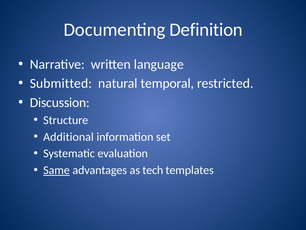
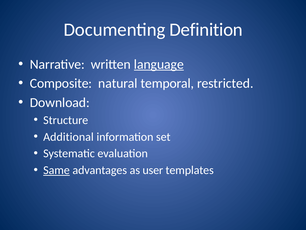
language underline: none -> present (159, 64)
Submitted: Submitted -> Composite (61, 83)
Discussion: Discussion -> Download (60, 102)
tech: tech -> user (153, 170)
